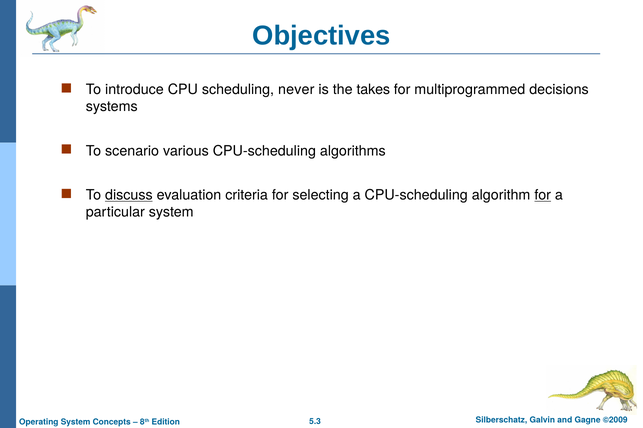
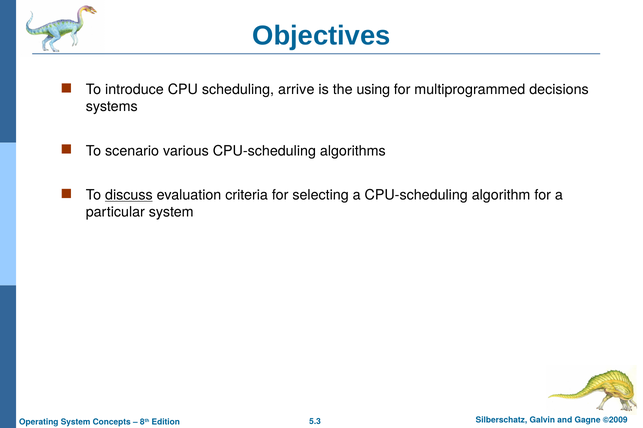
never: never -> arrive (296, 90)
takes: takes -> using (373, 90)
for underline: present -> none (543, 195)
